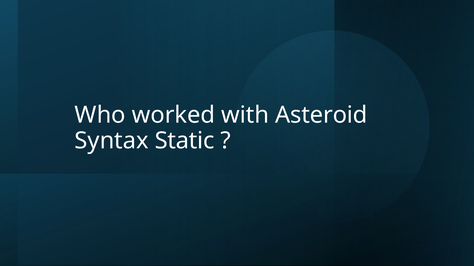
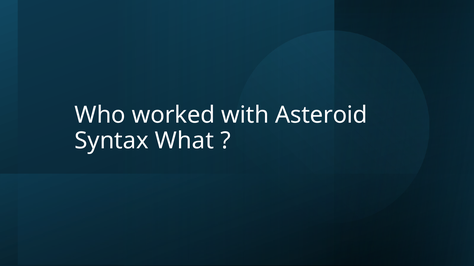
Static: Static -> What (184, 141)
